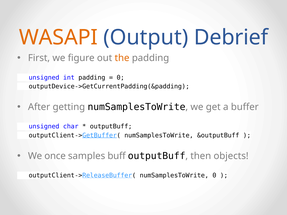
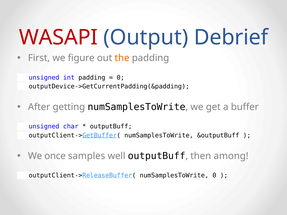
WASAPI colour: orange -> red (58, 37)
buff: buff -> well (117, 156)
objects: objects -> among (231, 156)
